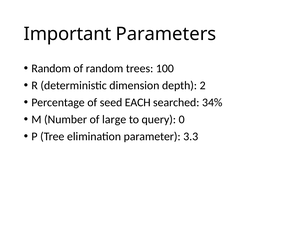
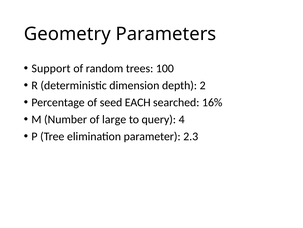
Important: Important -> Geometry (67, 34)
Random: Random -> Support (51, 68)
34%: 34% -> 16% (212, 102)
0: 0 -> 4 (182, 119)
3.3: 3.3 -> 2.3 (191, 136)
